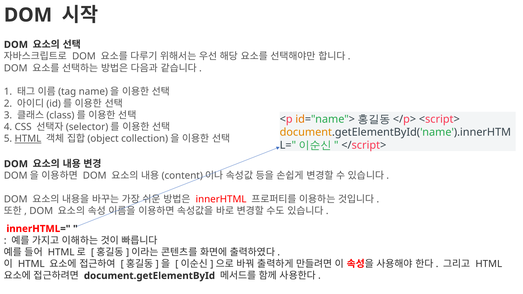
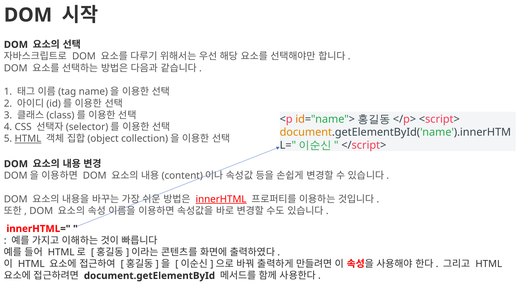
innerHTML underline: none -> present (221, 199)
